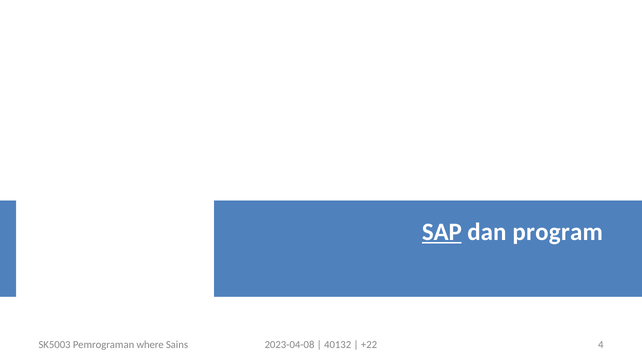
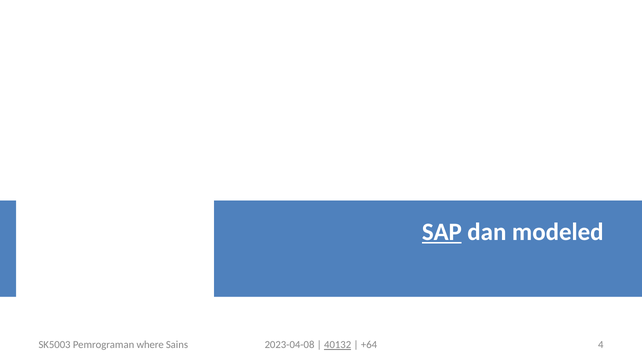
program: program -> modeled (558, 232)
40132 underline: none -> present (338, 345)
+22: +22 -> +64 (369, 345)
